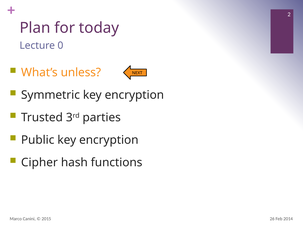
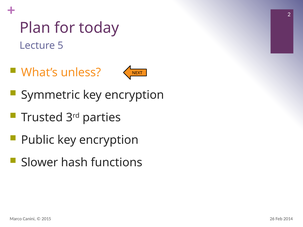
0: 0 -> 5 (60, 46)
Cipher: Cipher -> Slower (40, 163)
